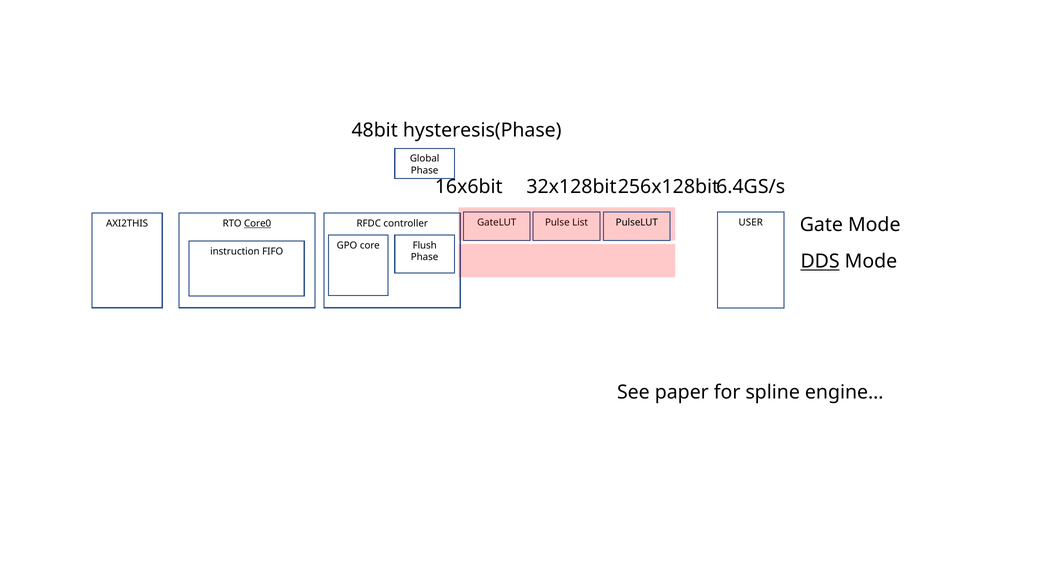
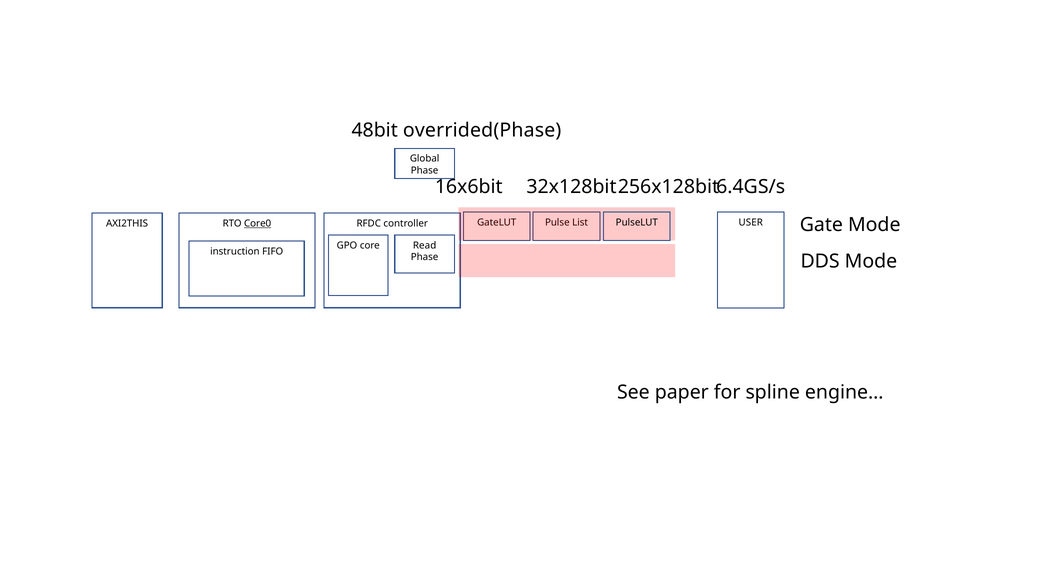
hysteresis(Phase: hysteresis(Phase -> overrided(Phase (482, 130)
Flush: Flush -> Read (425, 246)
DDS underline: present -> none (820, 262)
